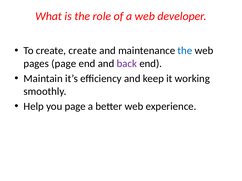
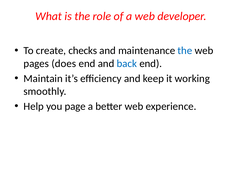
create create: create -> checks (83, 51)
pages page: page -> does (64, 64)
back colour: purple -> blue (127, 64)
